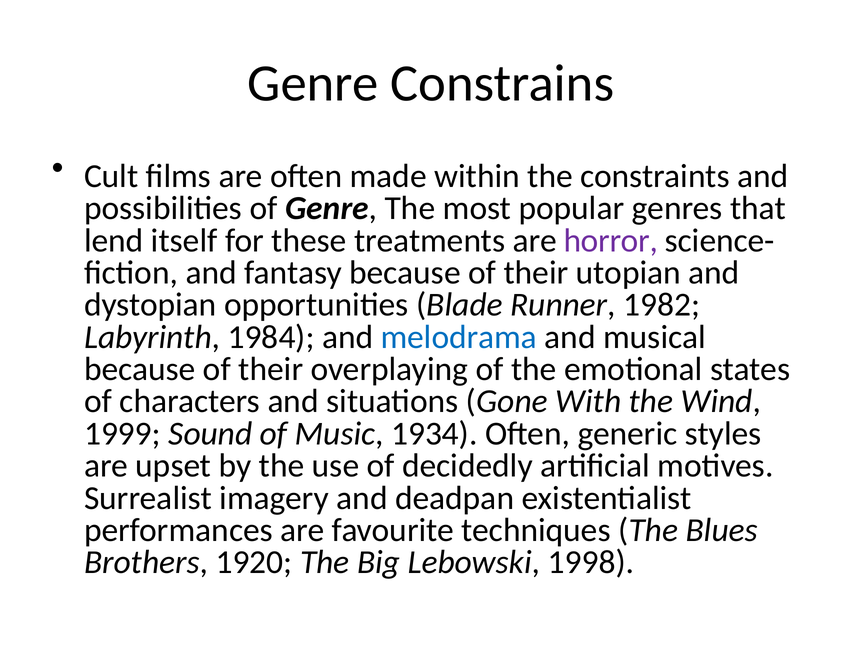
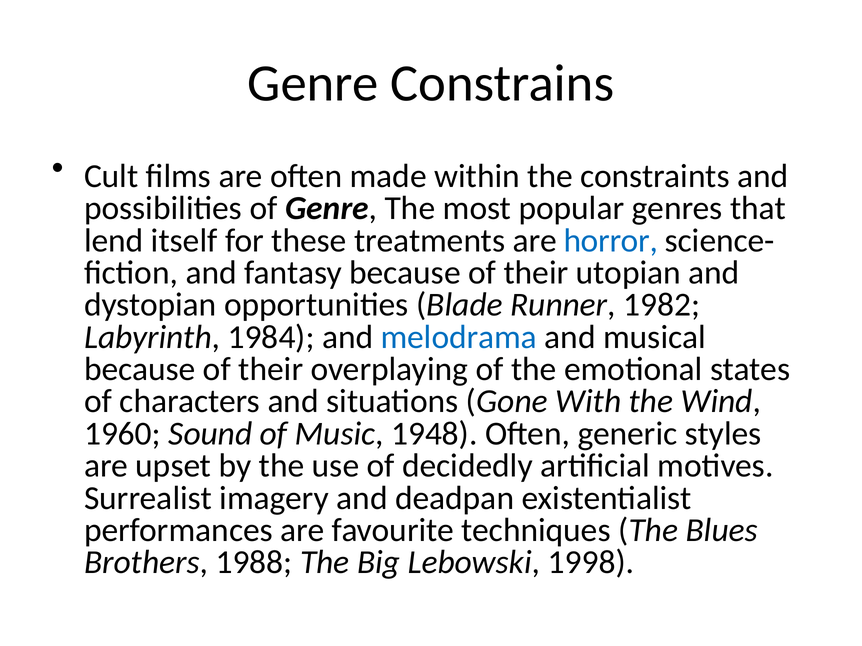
horror colour: purple -> blue (611, 241)
1999: 1999 -> 1960 (122, 434)
1934: 1934 -> 1948 (434, 434)
1920: 1920 -> 1988 (254, 563)
